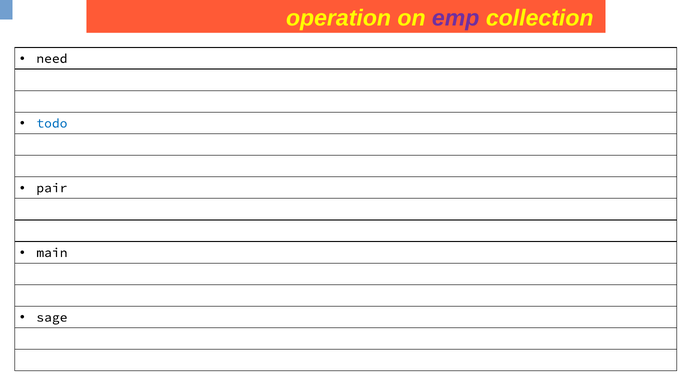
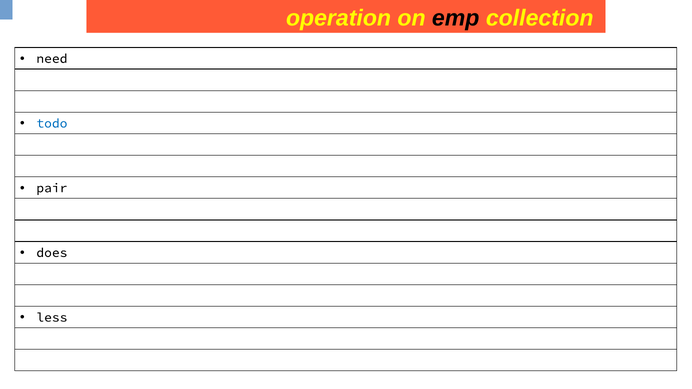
emp colour: purple -> black (456, 18)
main: main -> does (52, 253)
sage: sage -> less (52, 318)
